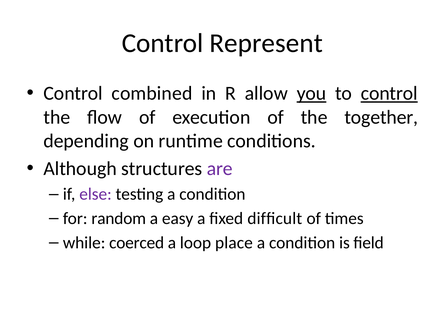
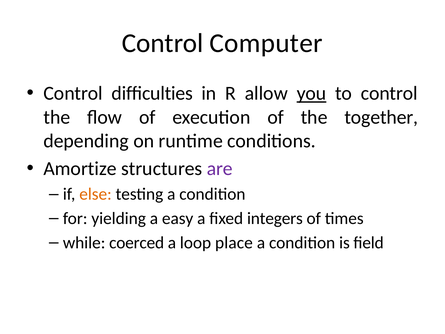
Represent: Represent -> Computer (266, 43)
combined: combined -> difﬁculties (152, 93)
control underline: present -> none (389, 93)
Although: Although -> Amortize (80, 169)
else colour: purple -> orange (96, 194)
random: random -> yielding (119, 218)
difﬁcult: difﬁcult -> integers (275, 218)
